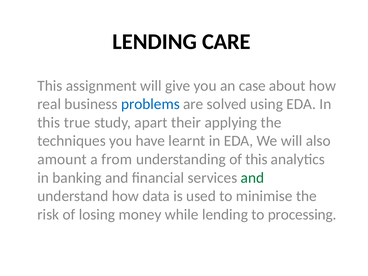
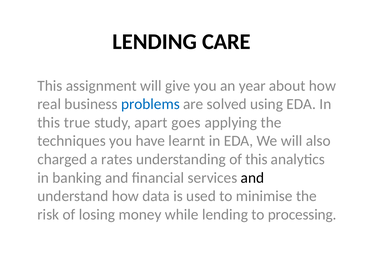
case: case -> year (252, 86)
their: their -> goes (186, 123)
amount: amount -> charged (62, 159)
from: from -> rates (117, 159)
and colour: green -> black (252, 178)
